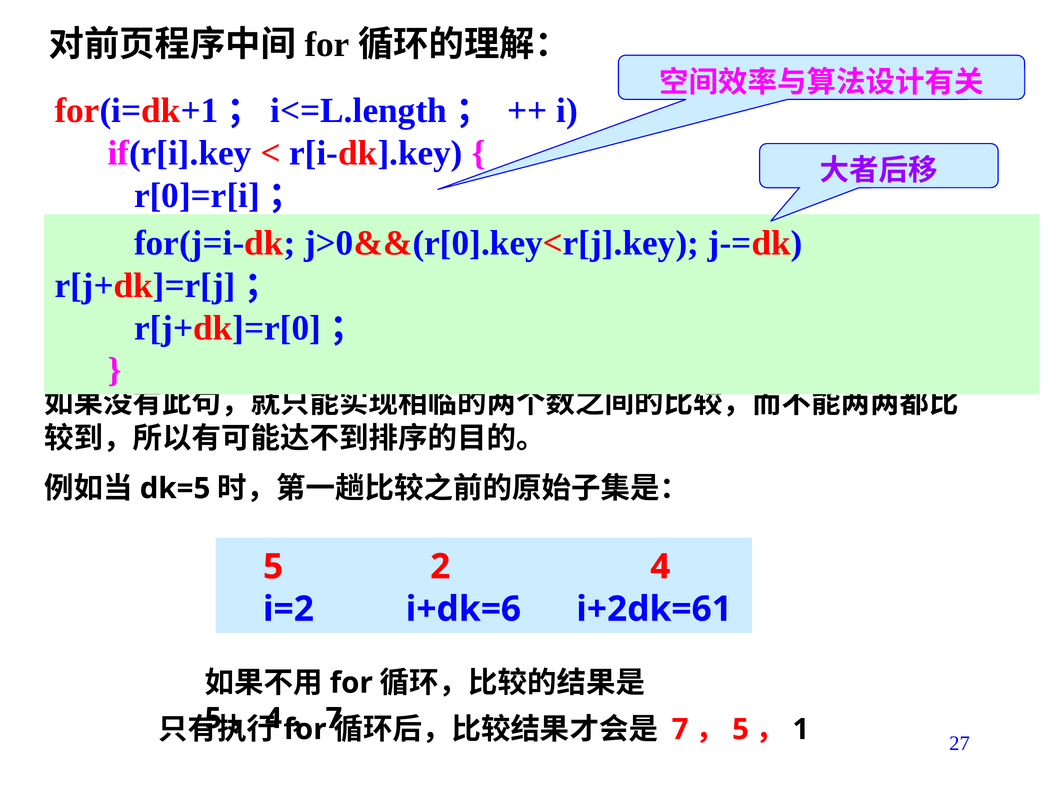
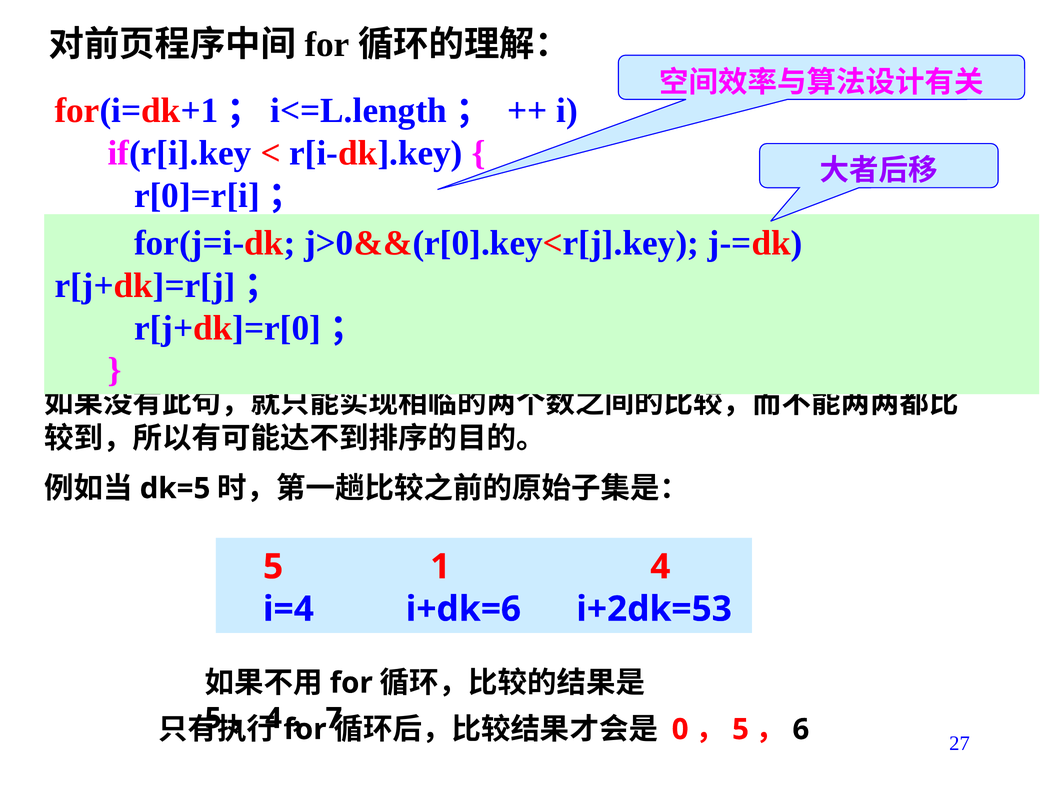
2: 2 -> 1 (440, 567)
i=2: i=2 -> i=4 (288, 609)
i+2dk=61: i+2dk=61 -> i+2dk=53 (654, 609)
7: 7 -> 0 (680, 729)
1: 1 -> 6 (801, 729)
